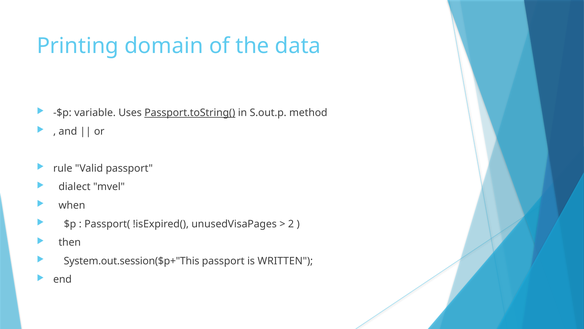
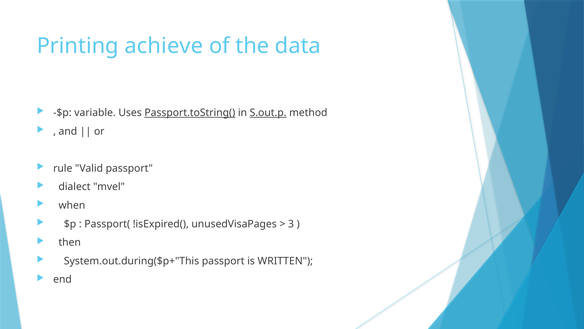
domain: domain -> achieve (164, 46)
S.out.p underline: none -> present (268, 113)
2: 2 -> 3 (291, 224)
System.out.session($p+"This: System.out.session($p+"This -> System.out.during($p+"This (132, 261)
